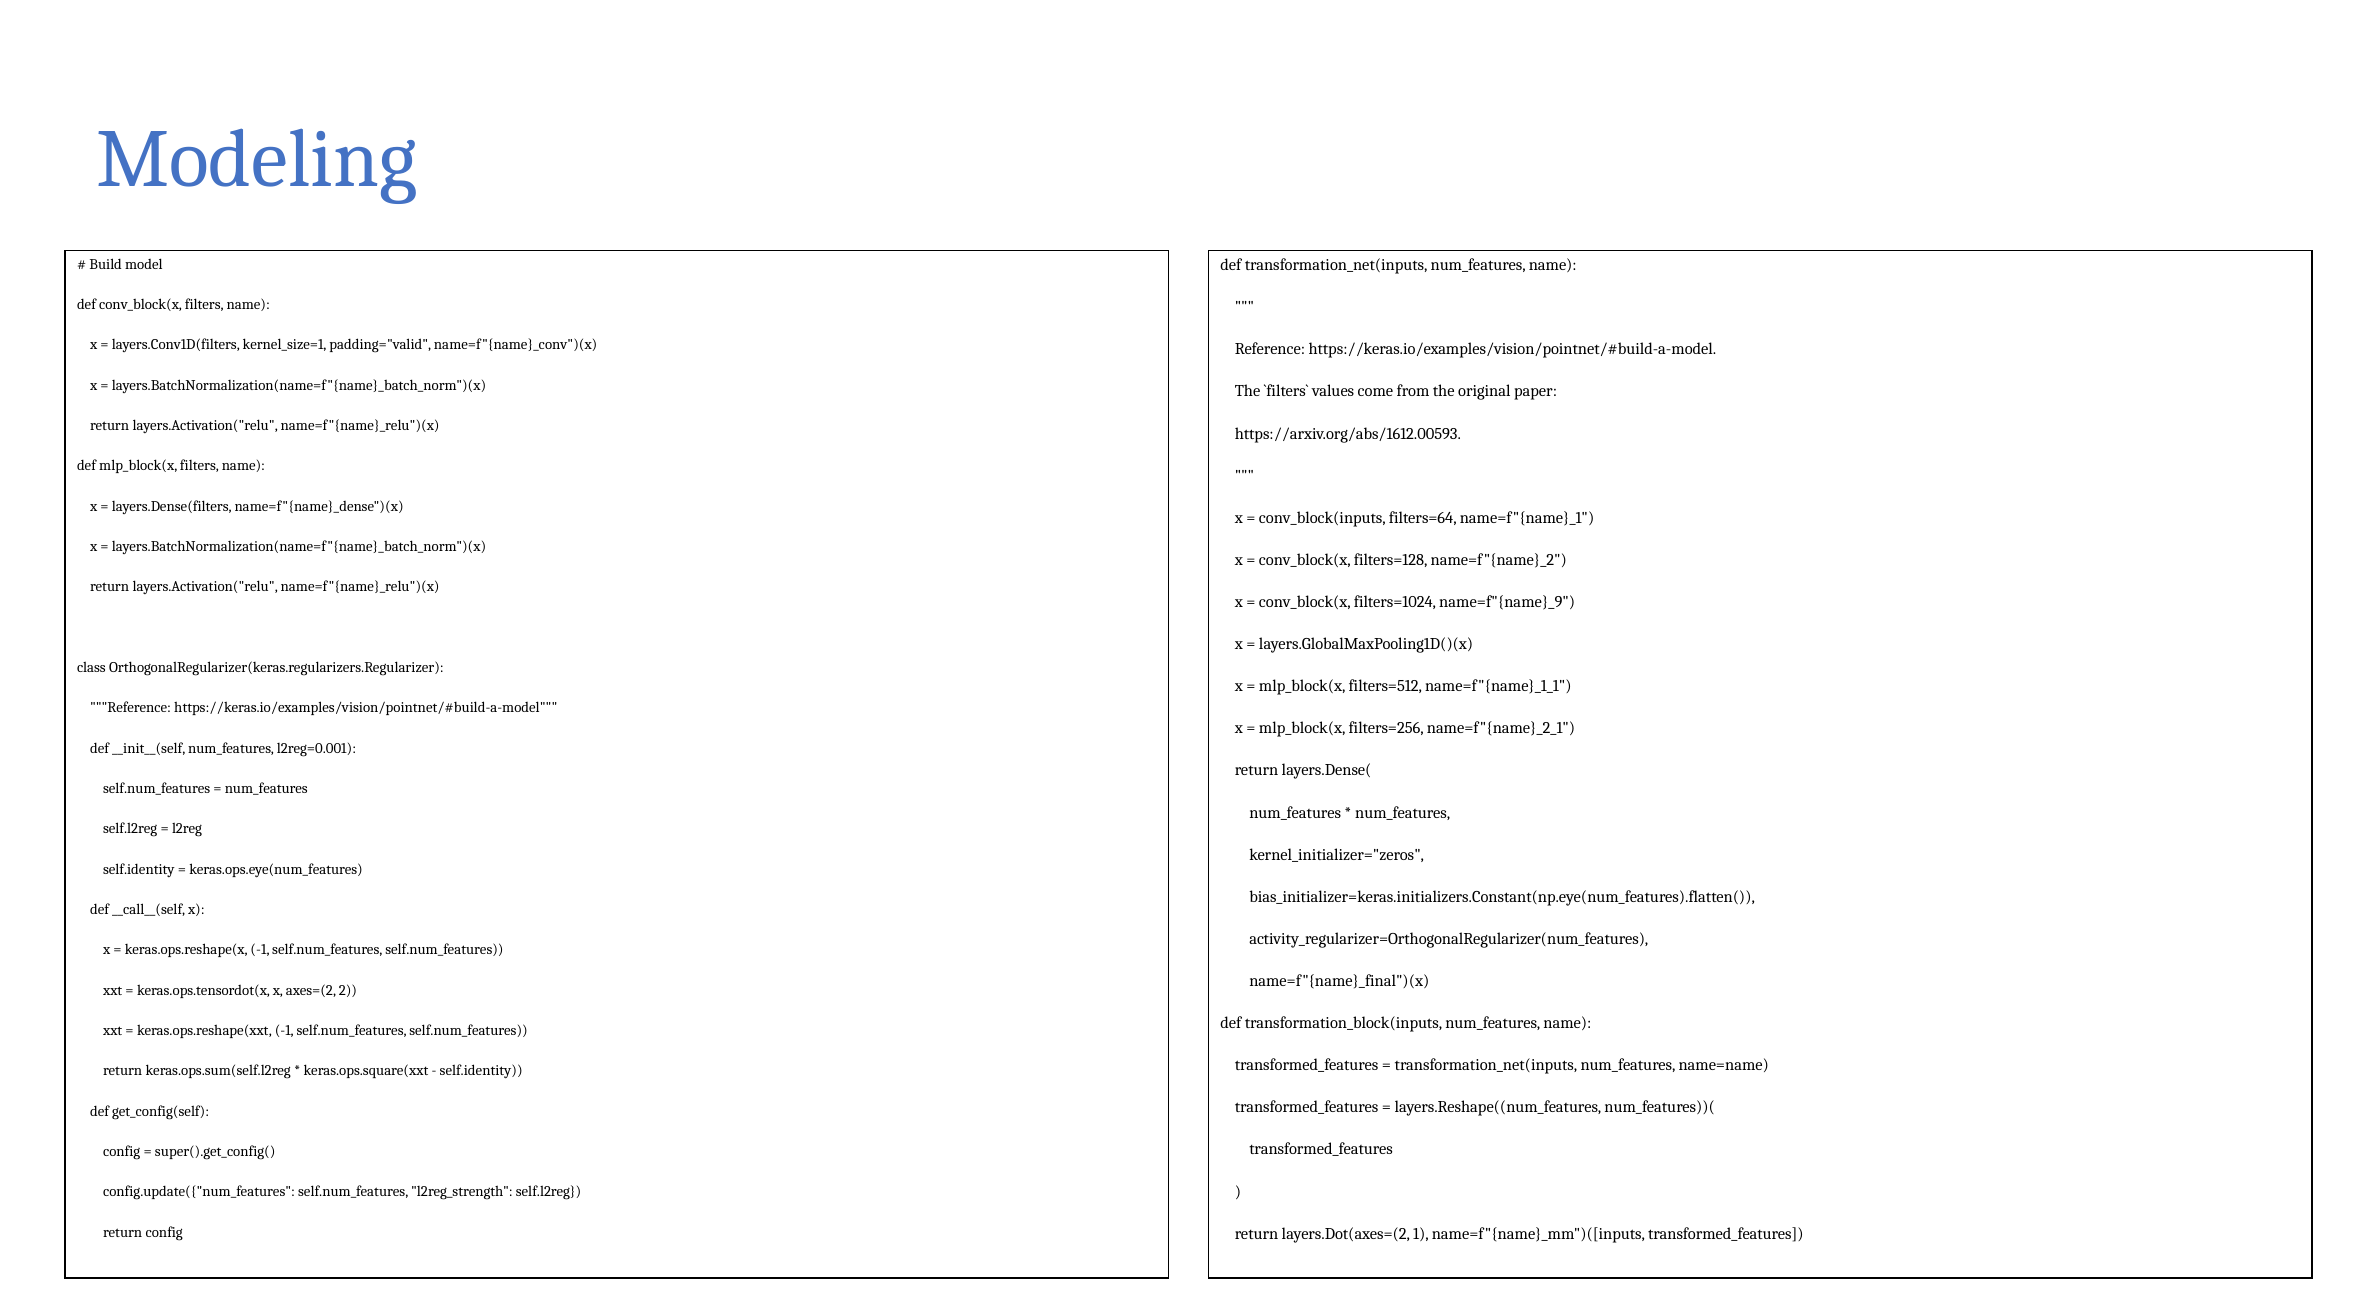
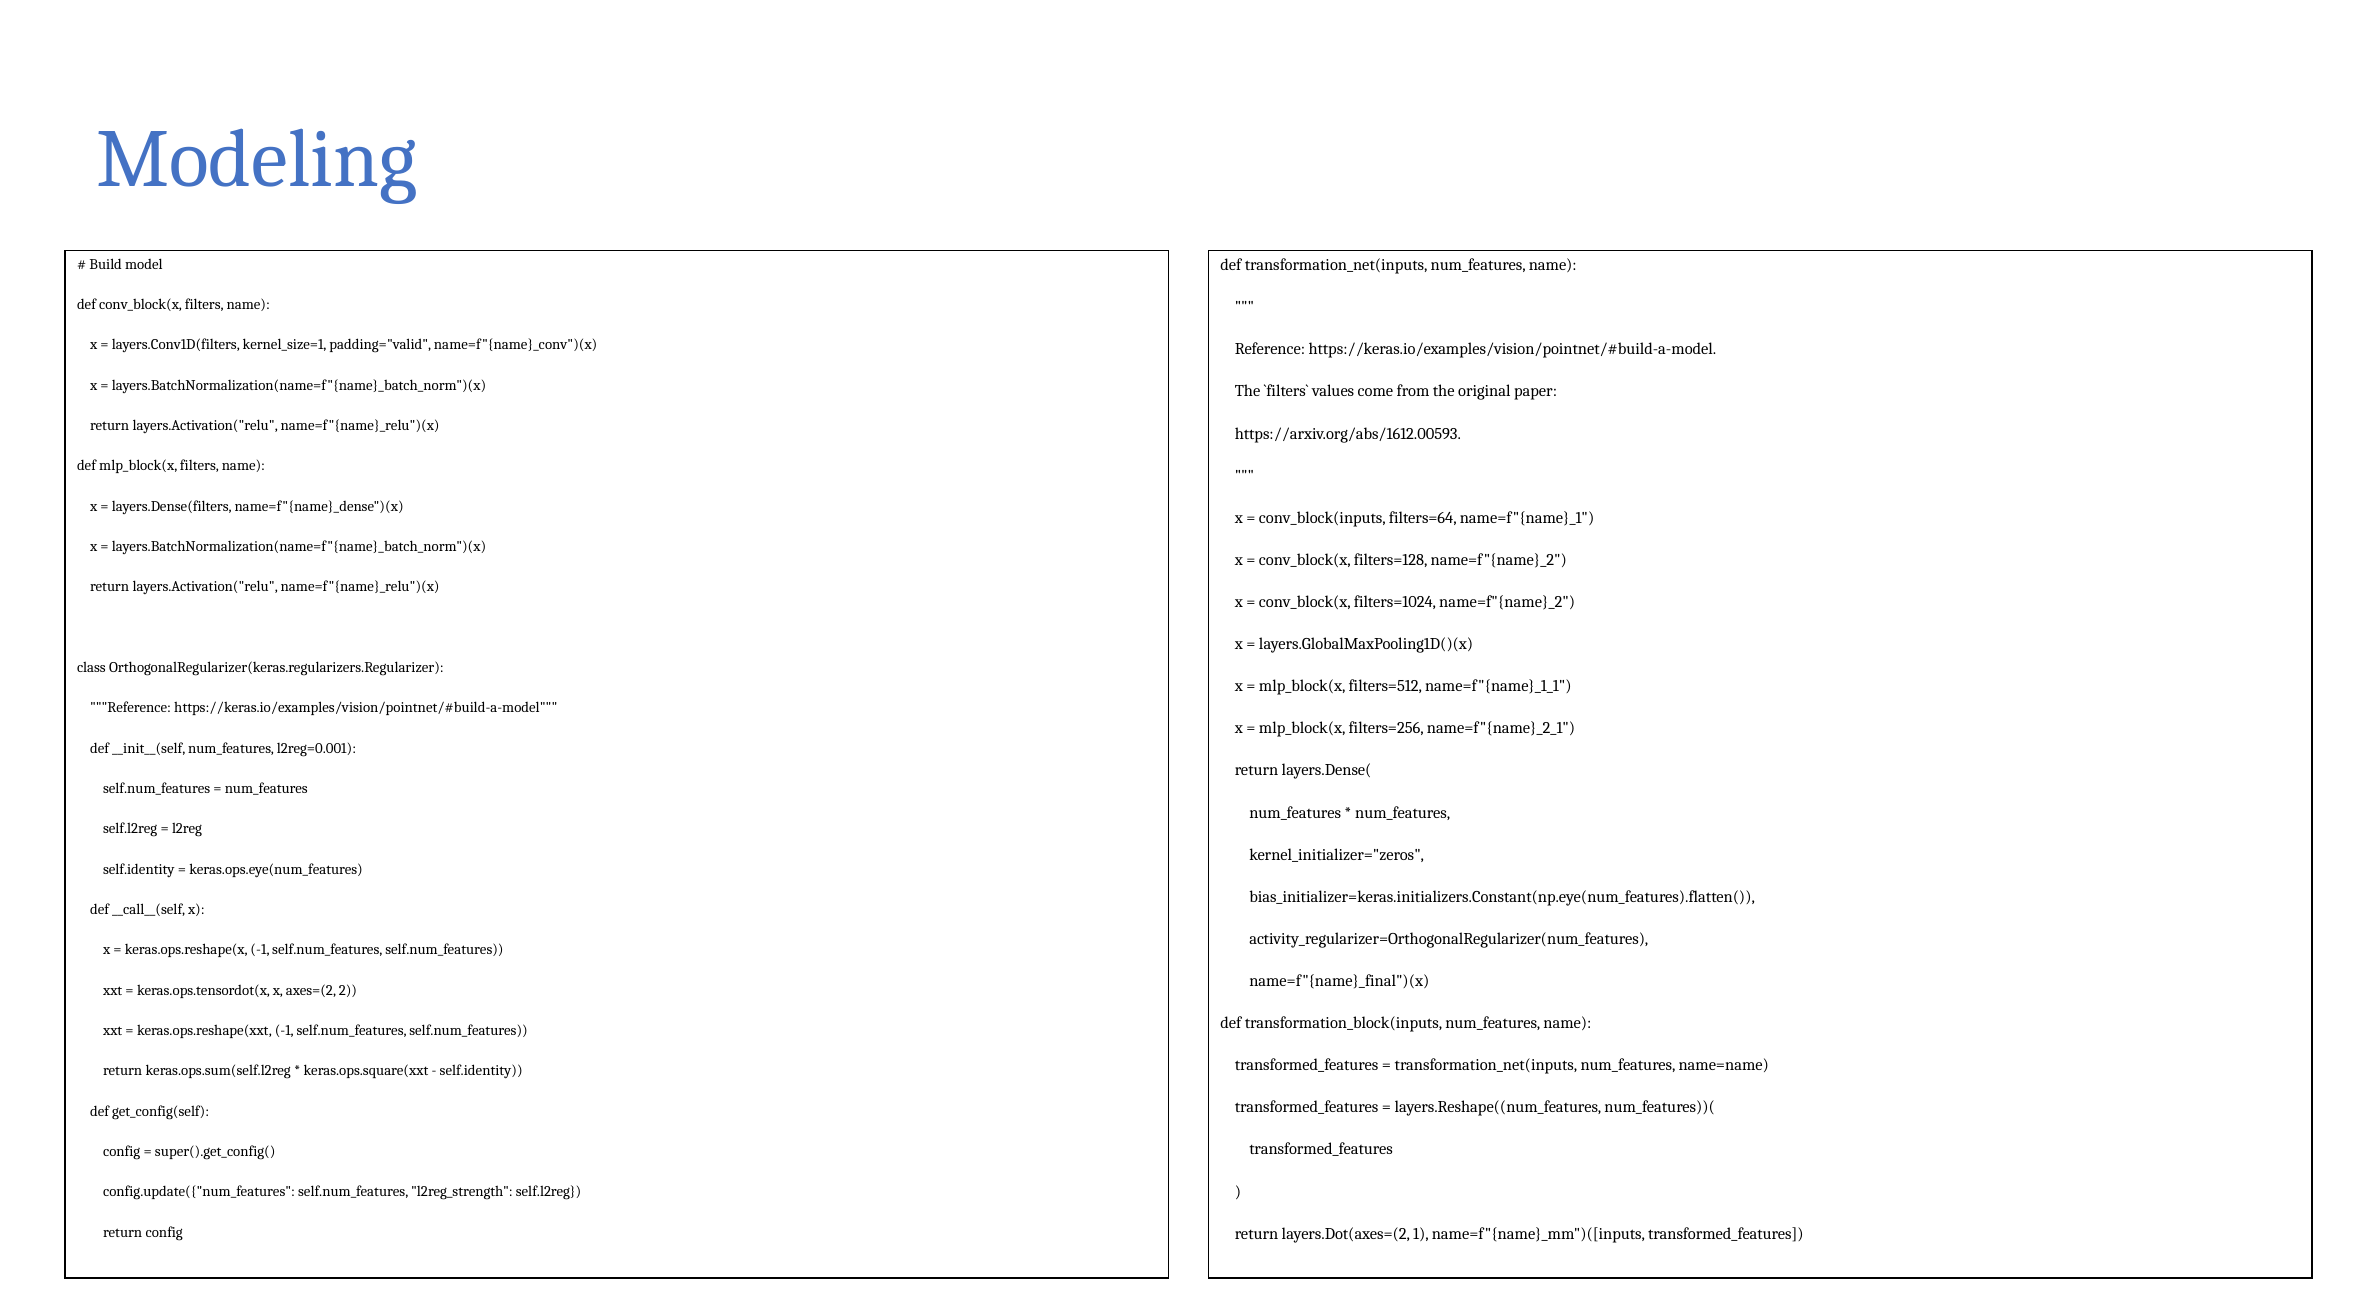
filters=1024 name=f"{name}_9: name=f"{name}_9 -> name=f"{name}_2 (1507, 602)
